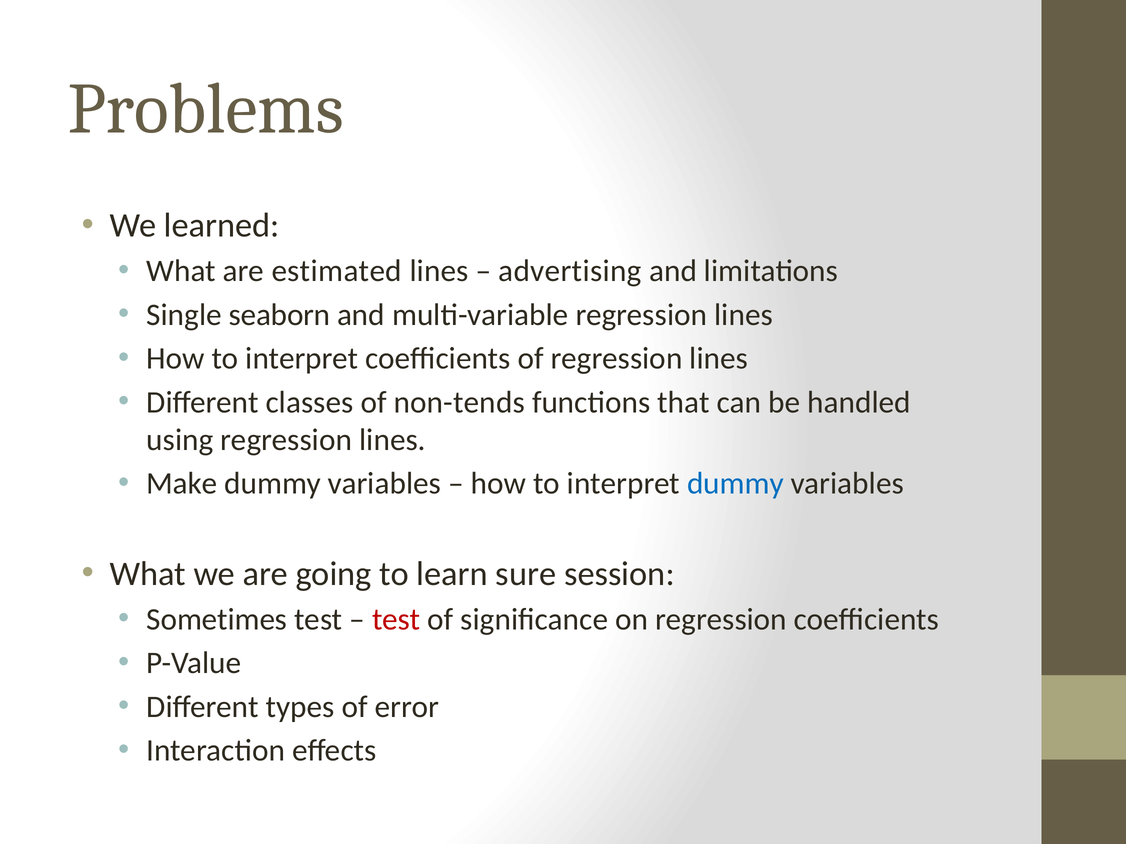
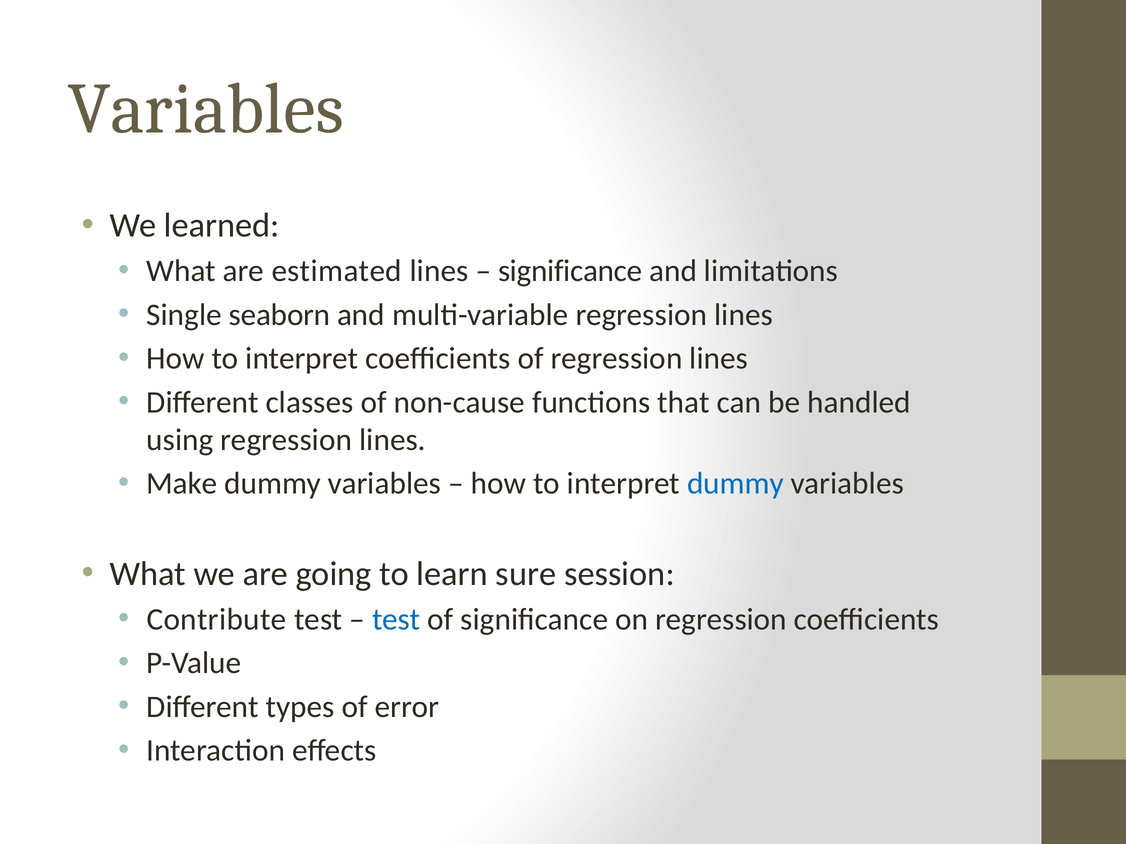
Problems: Problems -> Variables (206, 109)
advertising: advertising -> significance (570, 271)
non-tends: non-tends -> non-cause (459, 403)
Sometimes: Sometimes -> Contribute (217, 620)
test colour: red -> blue (396, 620)
